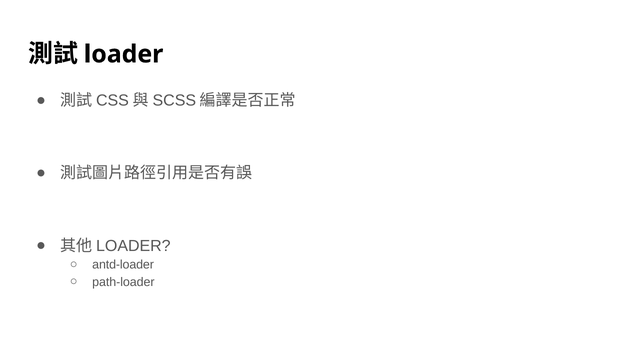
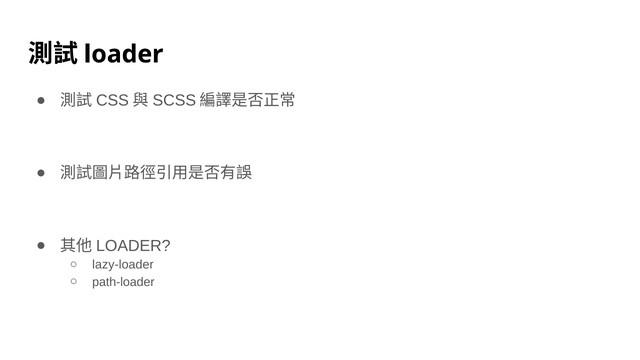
antd-loader: antd-loader -> lazy-loader (123, 265)
